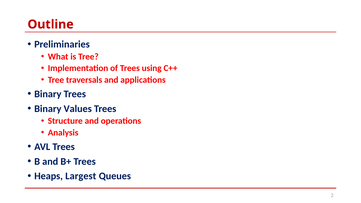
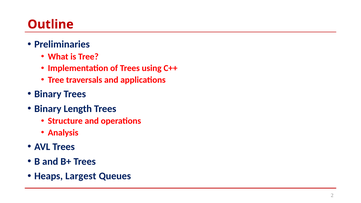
Values: Values -> Length (78, 109)
